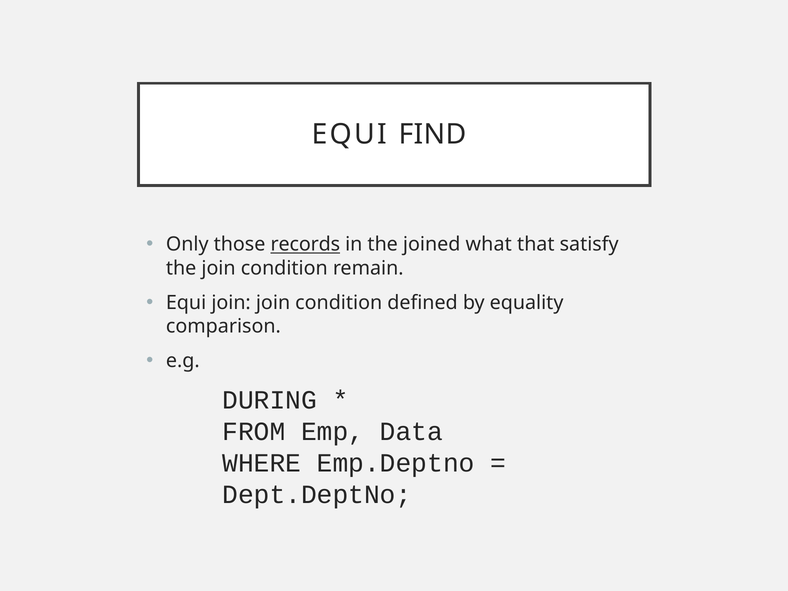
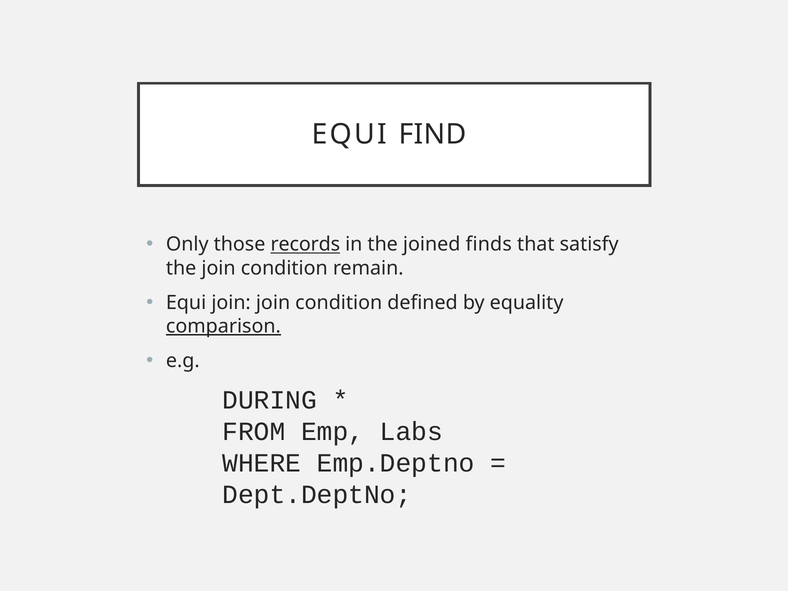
what: what -> finds (489, 244)
comparison underline: none -> present (223, 326)
Data: Data -> Labs (411, 431)
